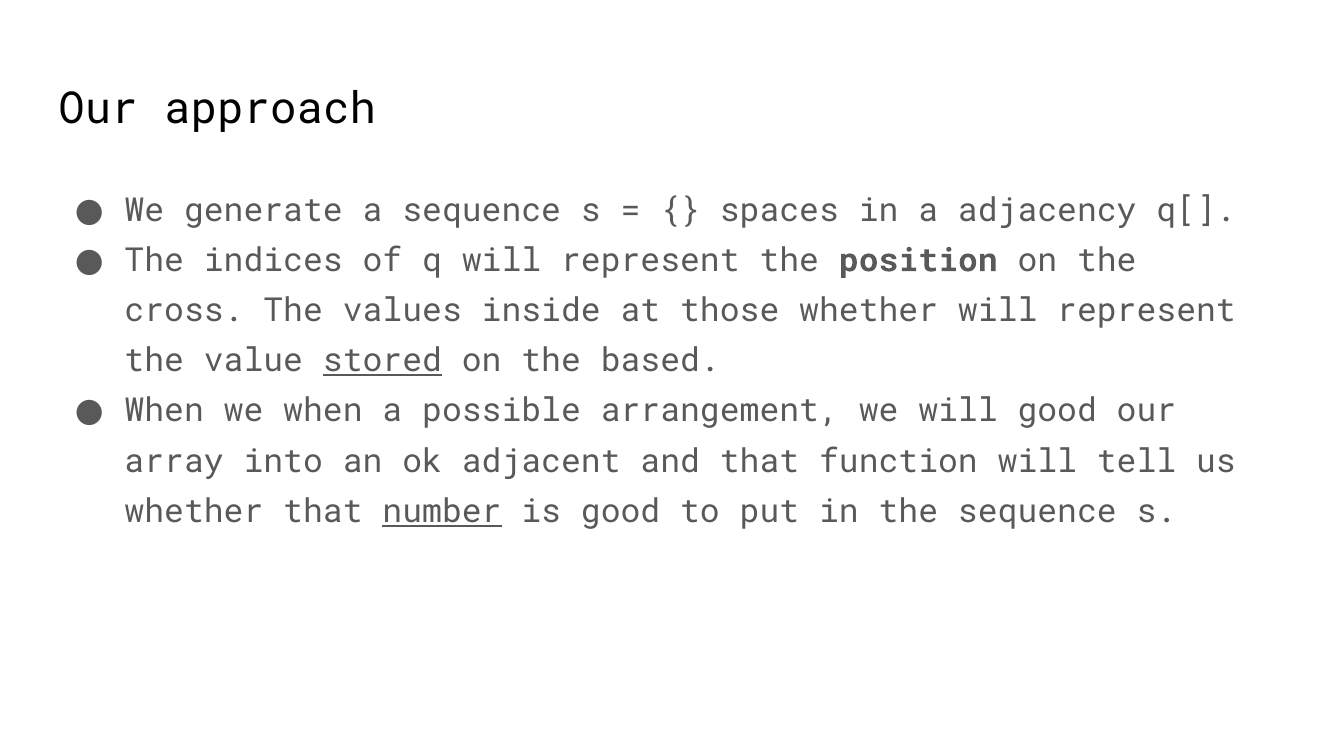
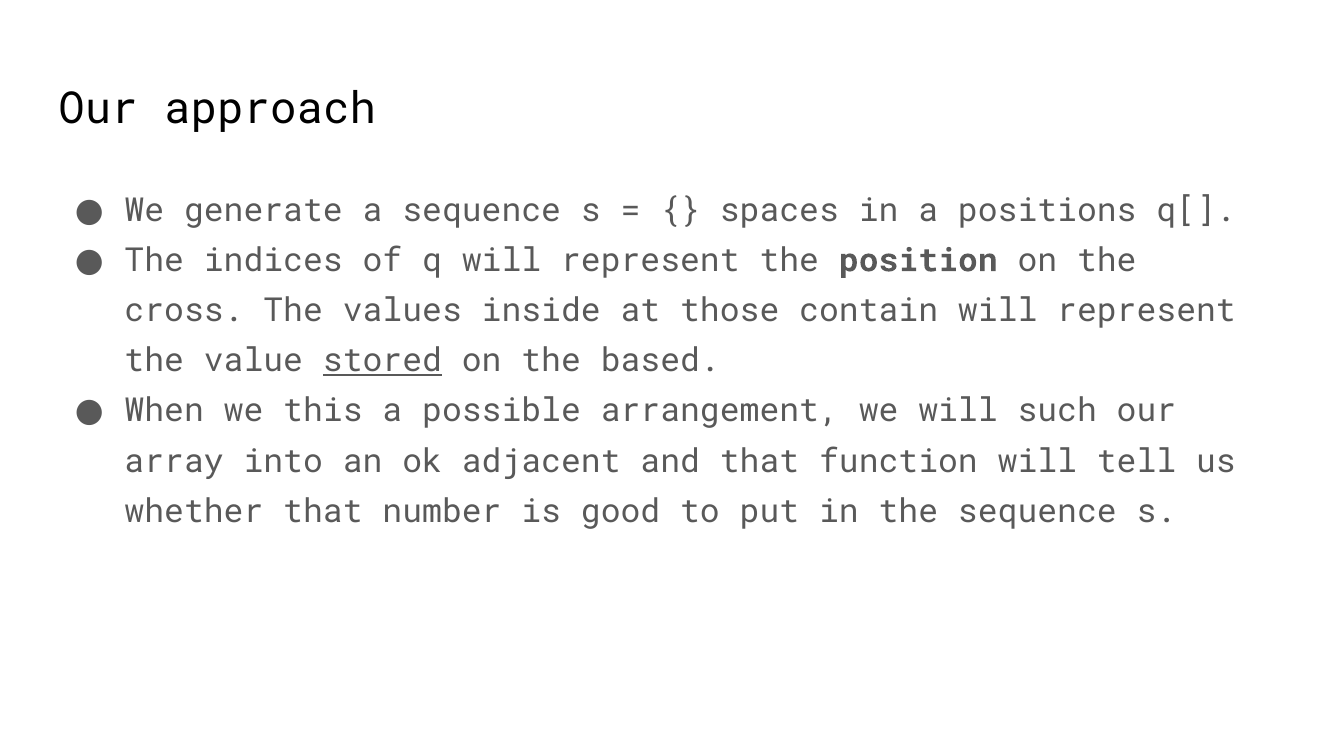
adjacency: adjacency -> positions (1047, 210)
those whether: whether -> contain (869, 311)
we when: when -> this (323, 411)
will good: good -> such (1057, 411)
number underline: present -> none (442, 511)
